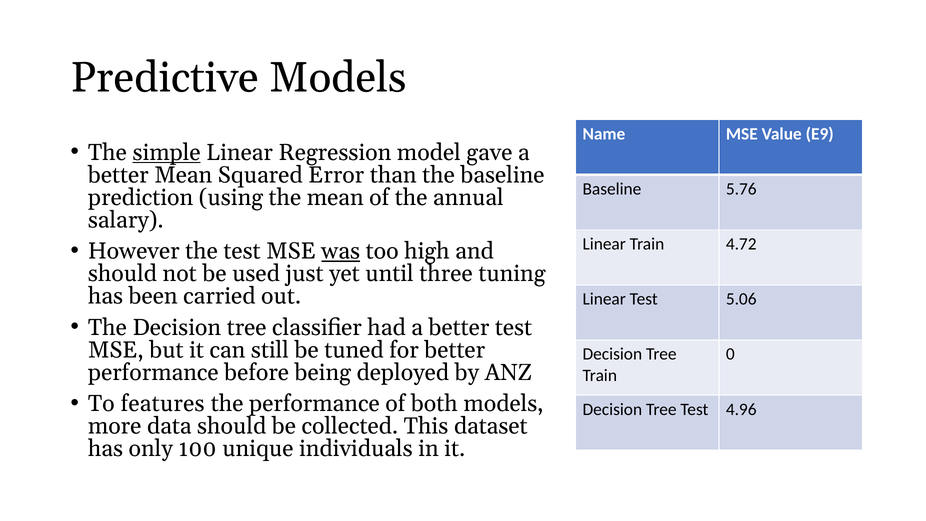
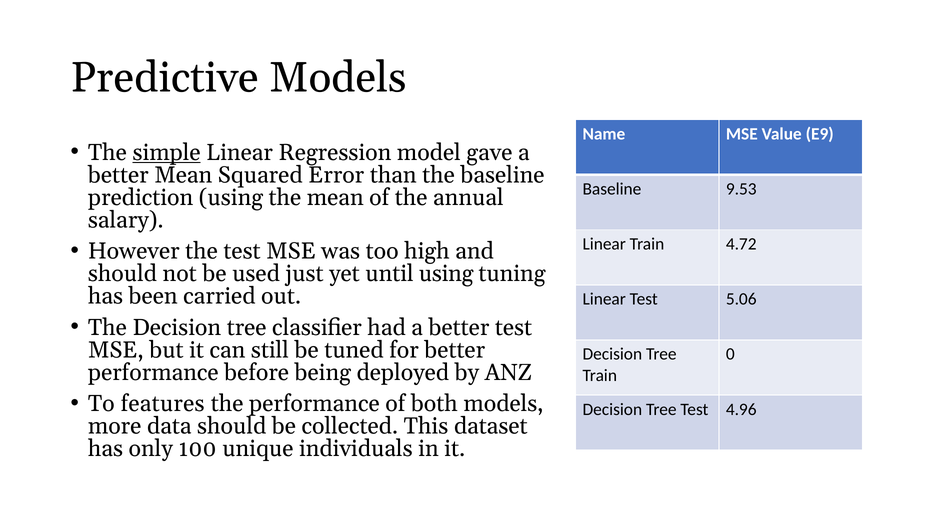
5.76: 5.76 -> 9.53 (741, 189)
was underline: present -> none (341, 251)
until three: three -> using (446, 274)
